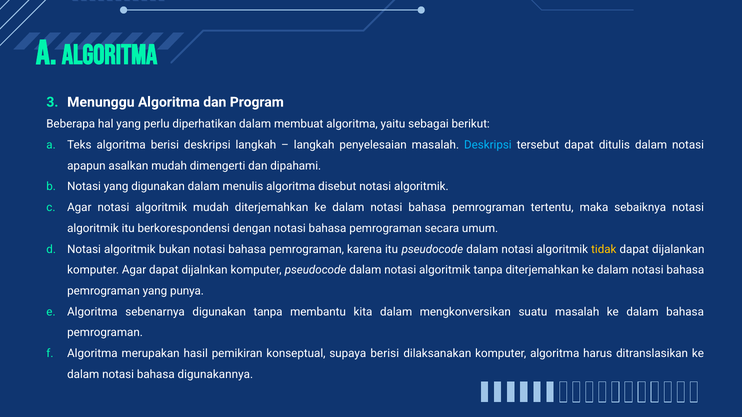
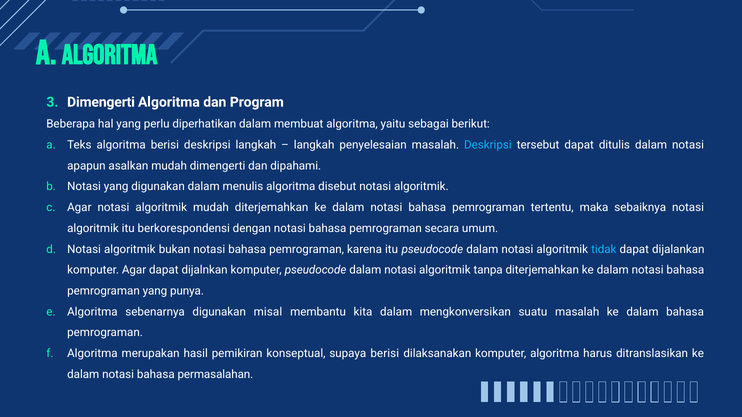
Menunggu: Menunggu -> Dimengerti (101, 102)
tidak colour: yellow -> light blue (604, 249)
digunakan tanpa: tanpa -> misal (268, 312)
digunakannya: digunakannya -> permasalahan (215, 375)
